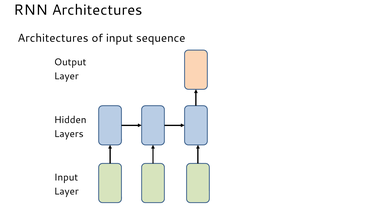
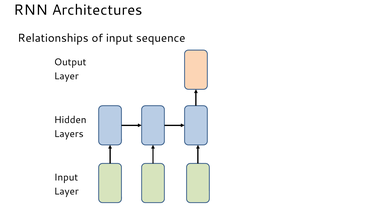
Architectures: Architectures -> Relationships (53, 38)
